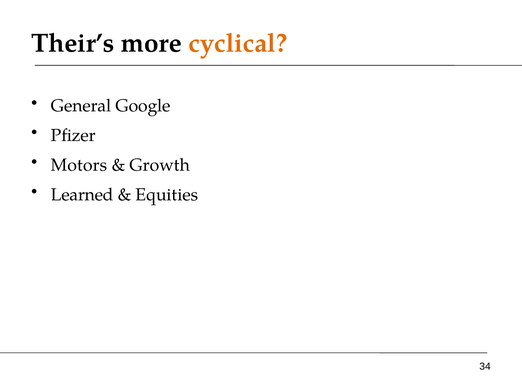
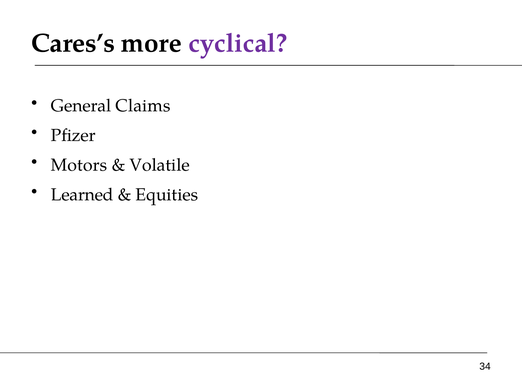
Their’s: Their’s -> Cares’s (73, 43)
cyclical colour: orange -> purple (238, 43)
Google: Google -> Claims (143, 106)
Growth: Growth -> Volatile (160, 165)
